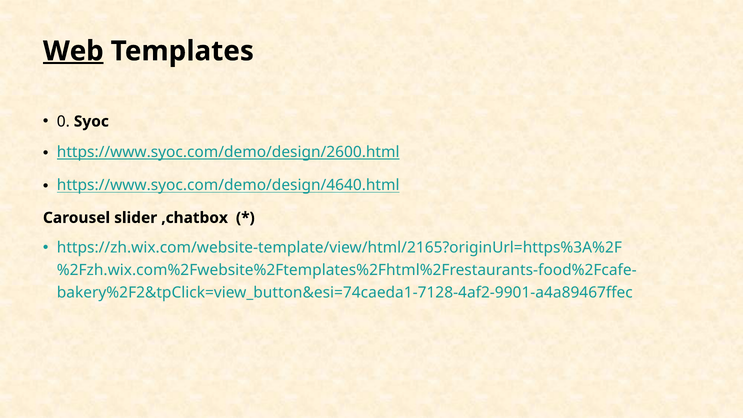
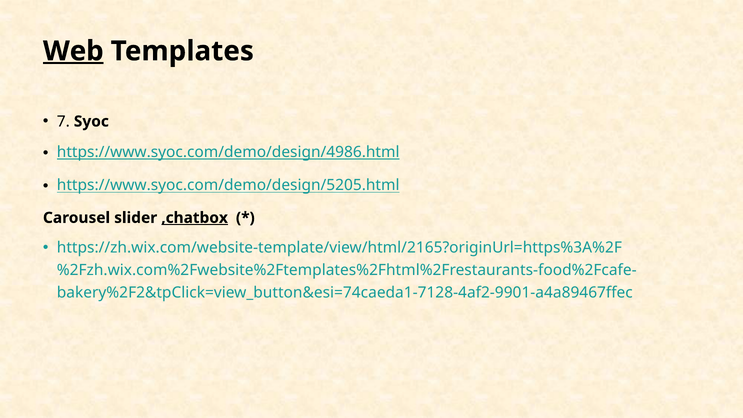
0: 0 -> 7 (63, 121)
https://www.syoc.com/demo/design/2600.html: https://www.syoc.com/demo/design/2600.html -> https://www.syoc.com/demo/design/4986.html (228, 152)
https://www.syoc.com/demo/design/4640.html: https://www.syoc.com/demo/design/4640.html -> https://www.syoc.com/demo/design/5205.html (228, 185)
,chatbox underline: none -> present (195, 218)
